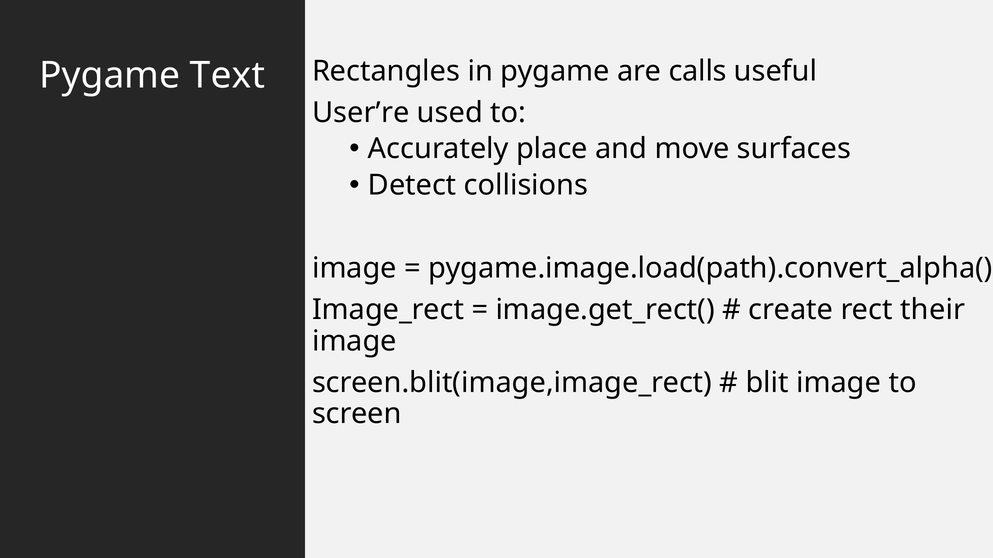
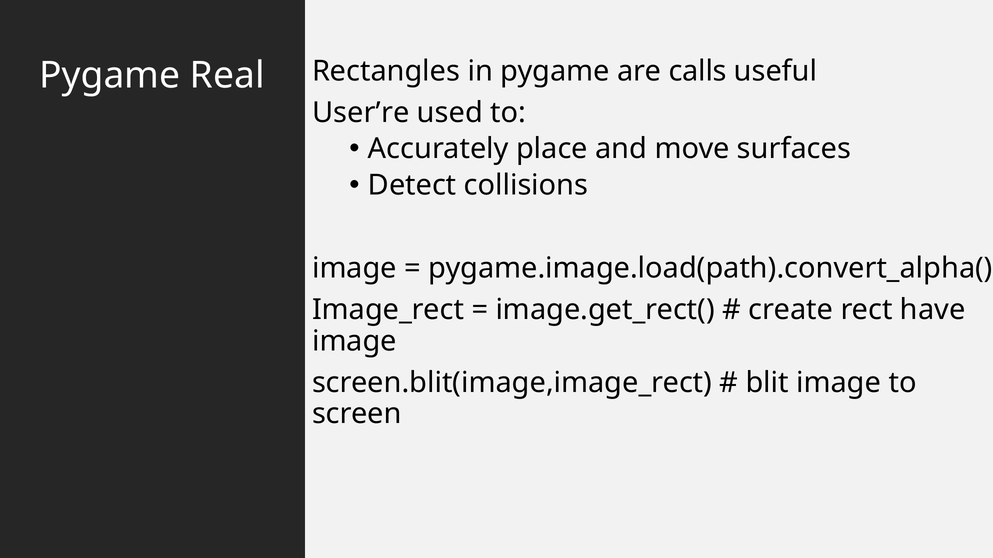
Text: Text -> Real (228, 76)
their: their -> have (933, 310)
